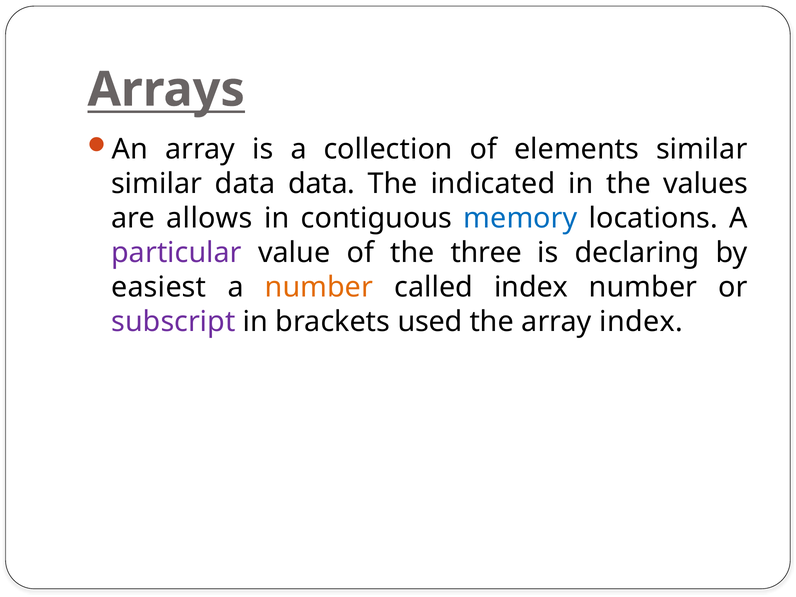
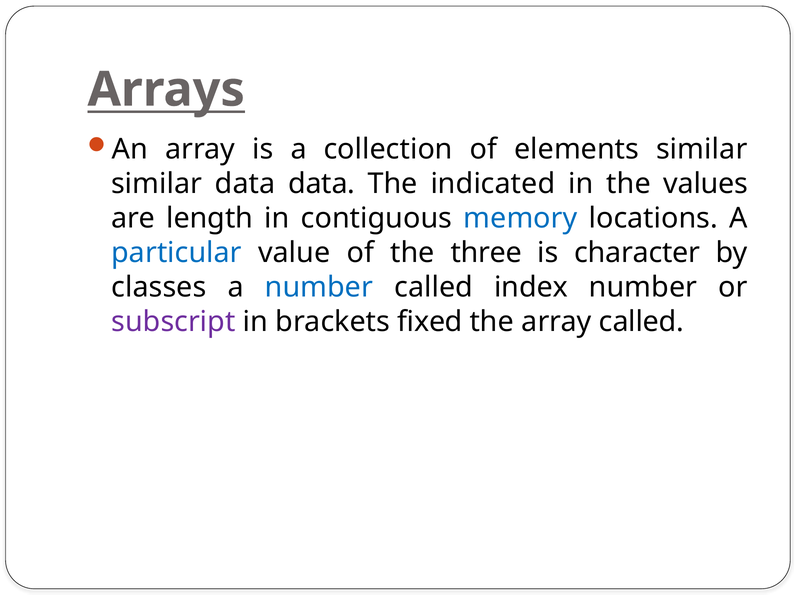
allows: allows -> length (210, 218)
particular colour: purple -> blue (177, 253)
declaring: declaring -> character (637, 253)
easiest: easiest -> classes (159, 287)
number colour: orange -> blue (319, 287)
used: used -> fixed (430, 322)
array index: index -> called (641, 322)
